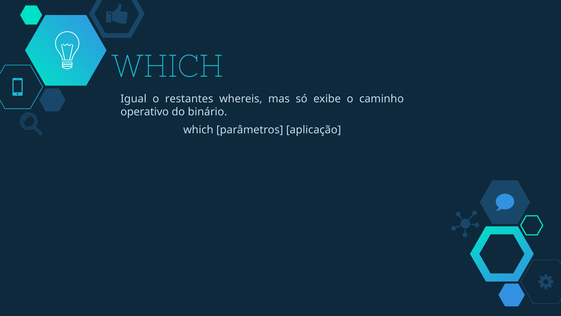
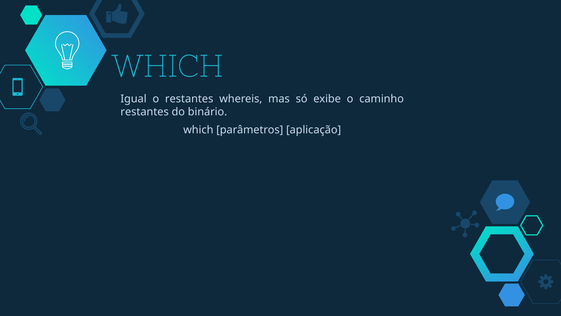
operativo: operativo -> restantes (145, 112)
